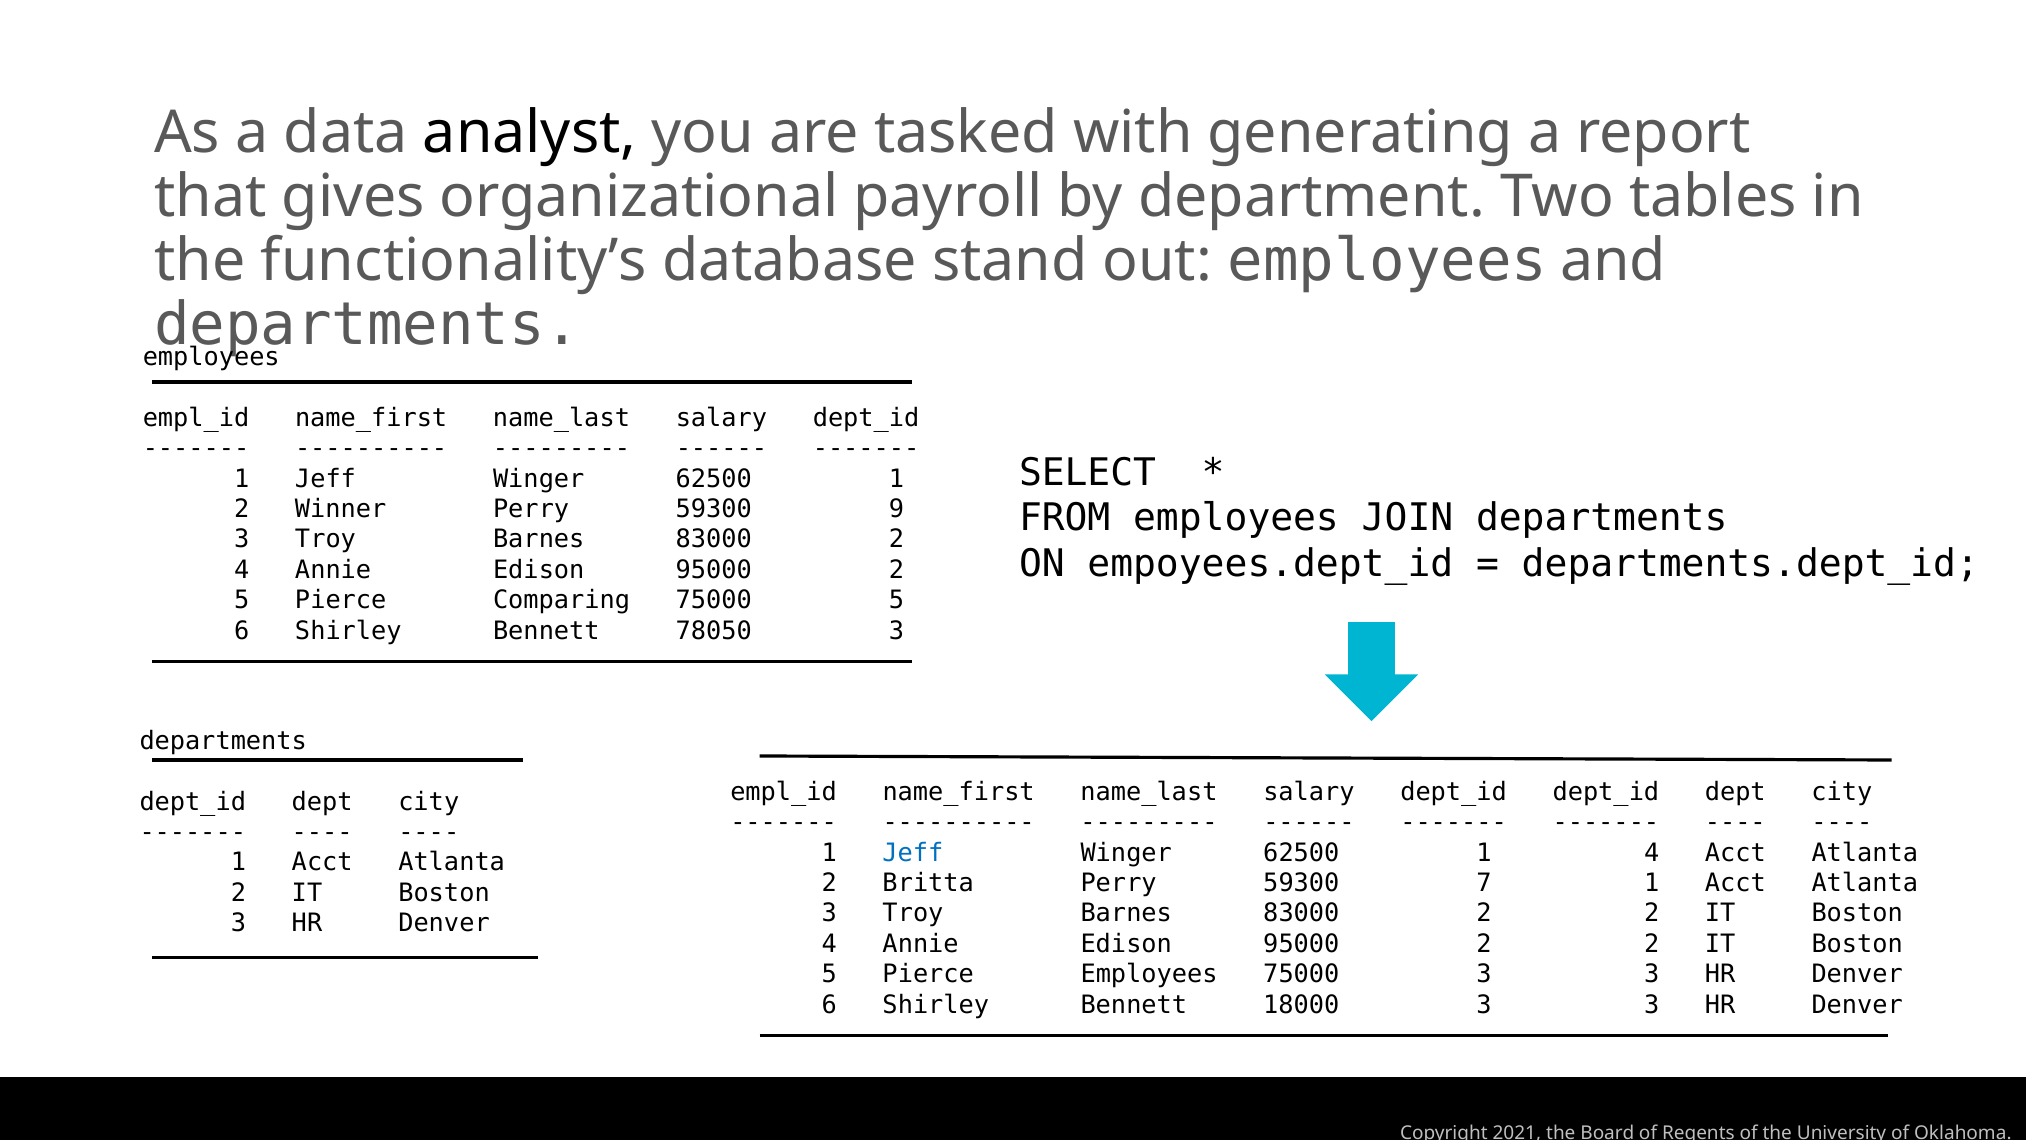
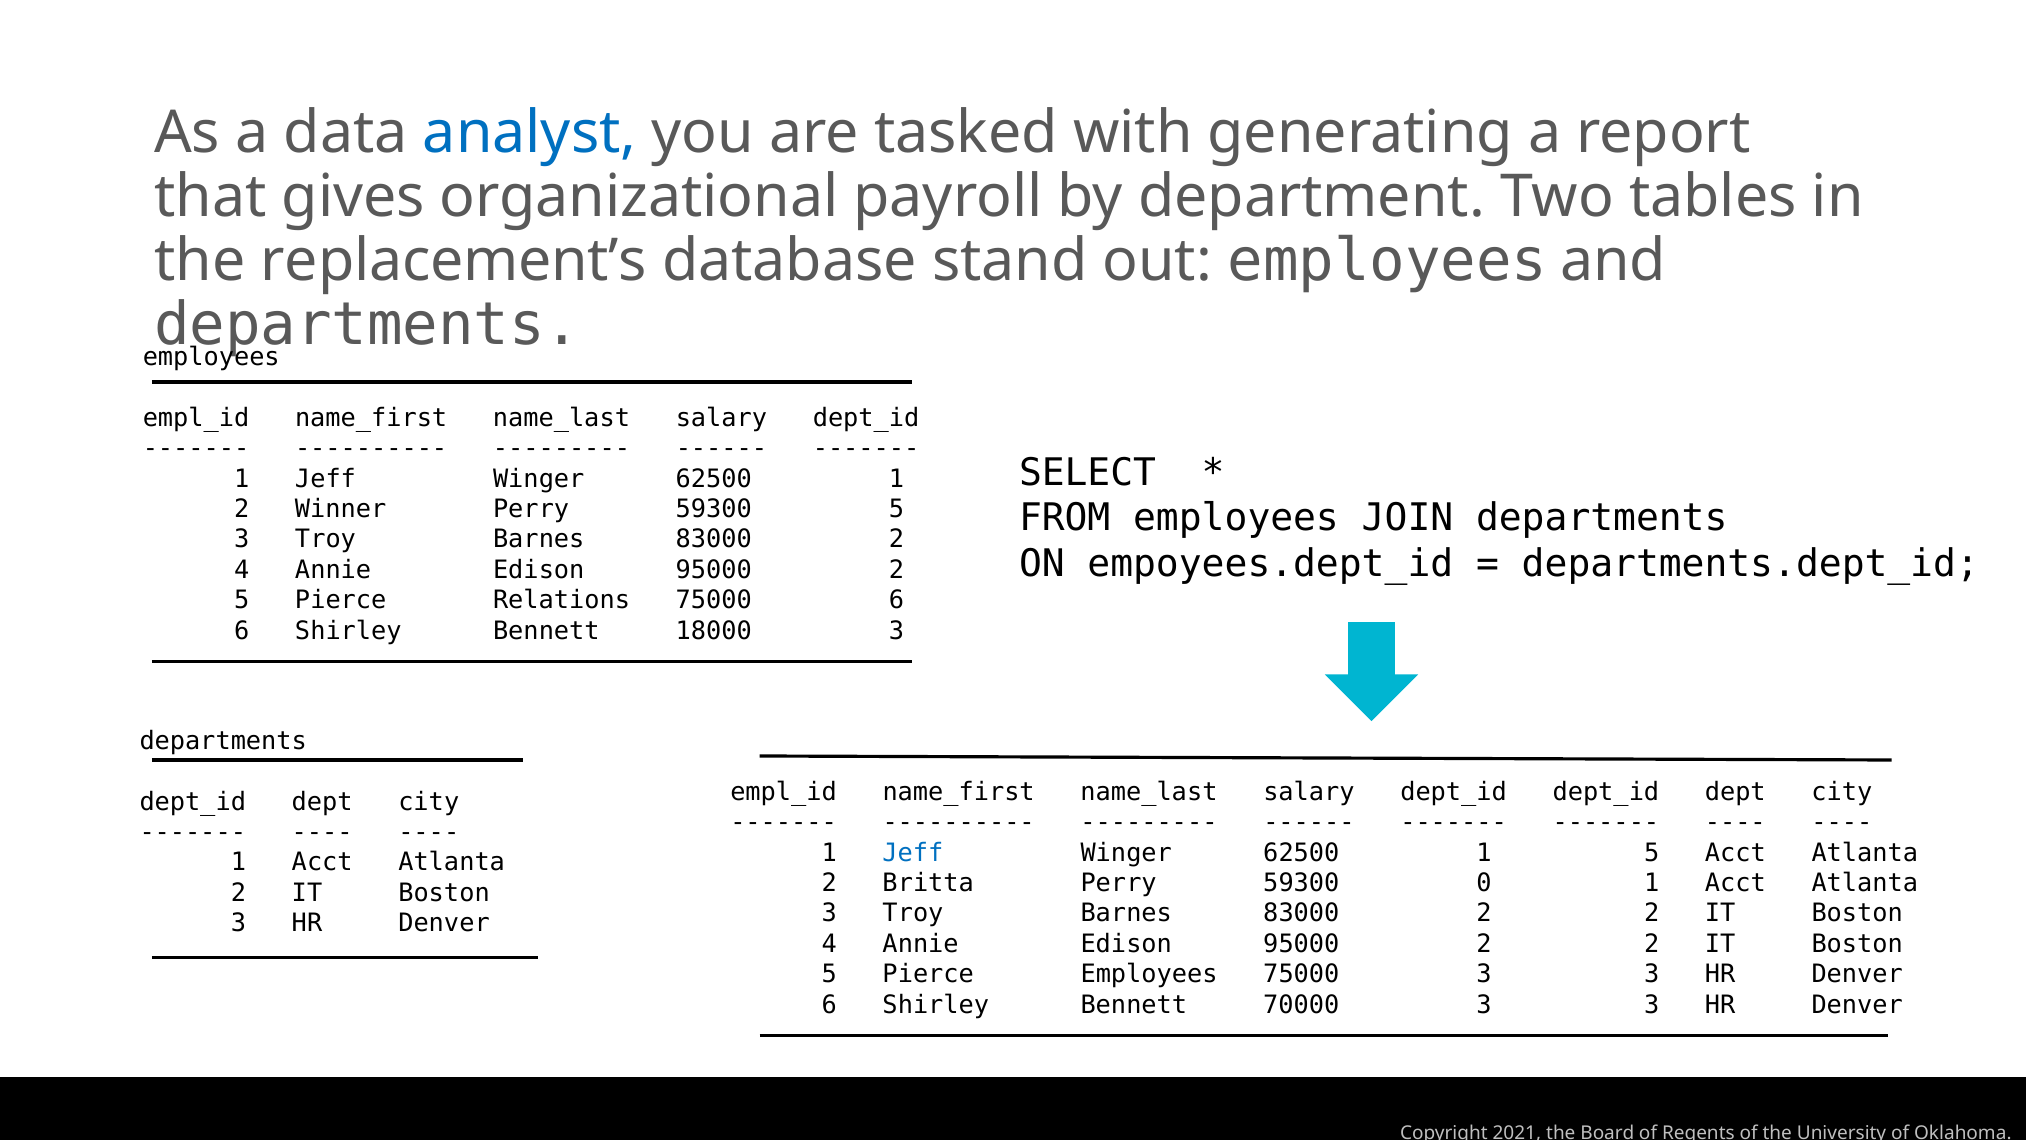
analyst colour: black -> blue (530, 133)
functionality’s: functionality’s -> replacement’s (454, 261)
59300 9: 9 -> 5 (896, 509)
Comparing: Comparing -> Relations (562, 600)
75000 5: 5 -> 6 (896, 600)
78050: 78050 -> 18000 (714, 631)
1 4: 4 -> 5 (1652, 853)
7: 7 -> 0 (1484, 883)
18000: 18000 -> 70000 (1301, 1004)
